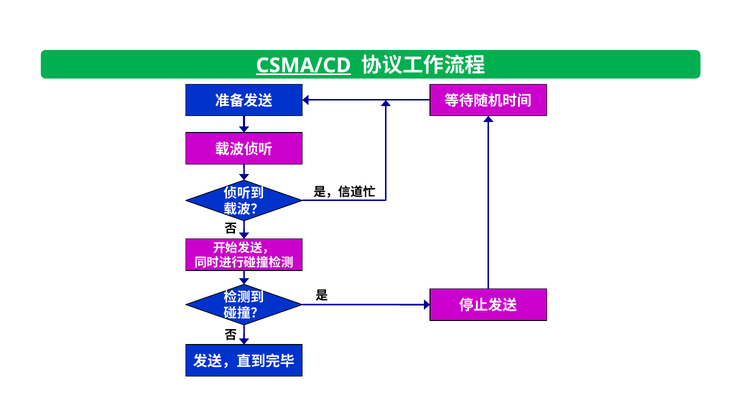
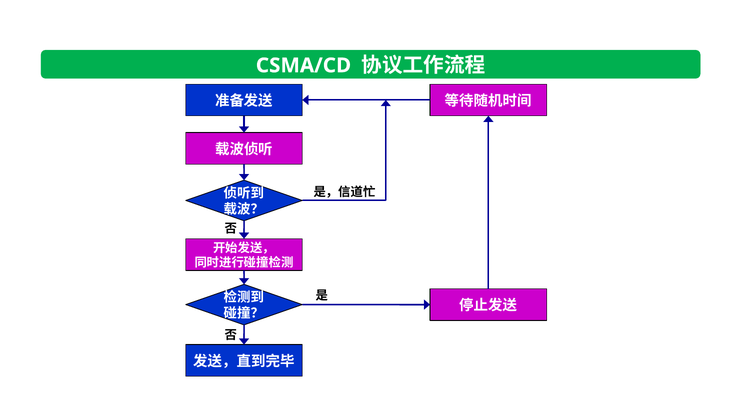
CSMA/CD underline: present -> none (303, 66)
